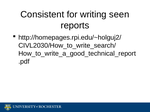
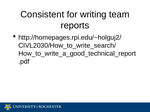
seen: seen -> team (119, 15)
